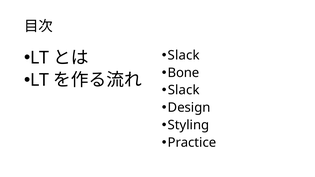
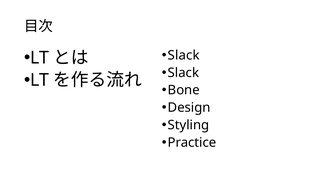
Bone: Bone -> Slack (183, 73)
Slack: Slack -> Bone (184, 90)
